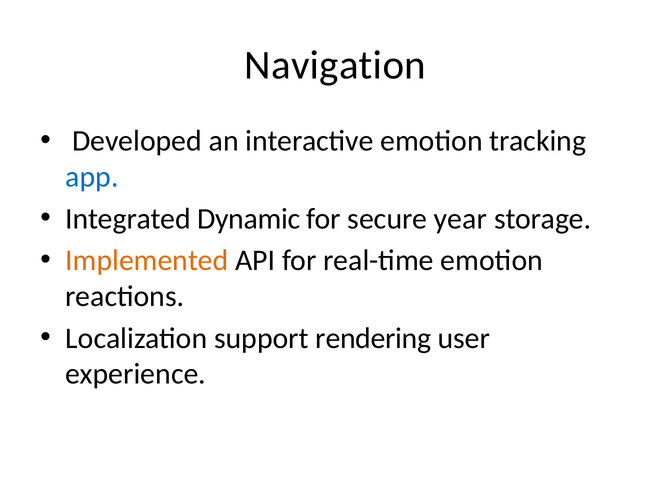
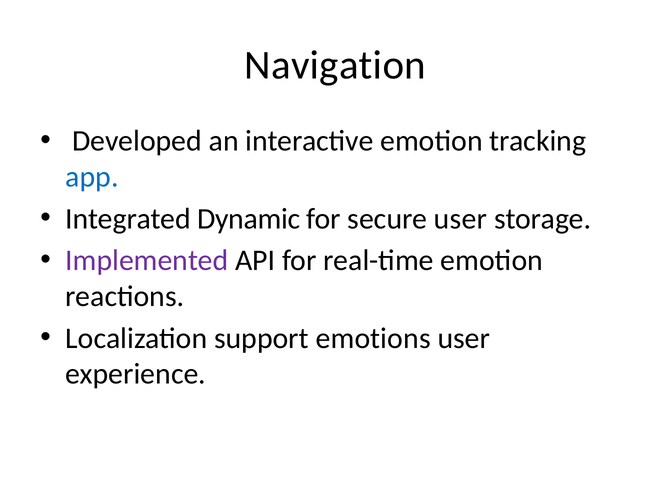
secure year: year -> user (460, 218)
Implemented colour: orange -> purple (147, 260)
rendering: rendering -> emotions (373, 338)
